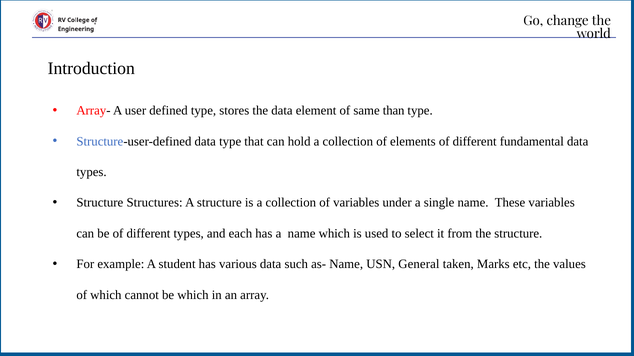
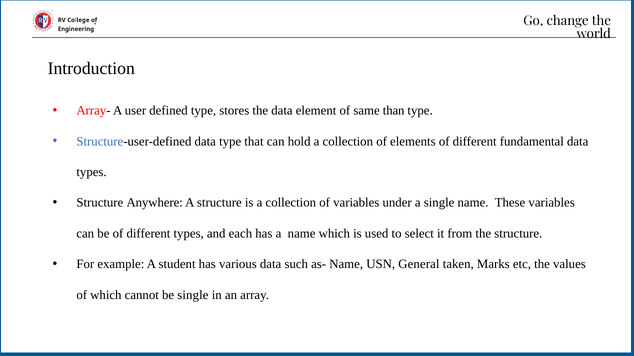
Structures: Structures -> Anywhere (155, 203)
be which: which -> single (193, 295)
